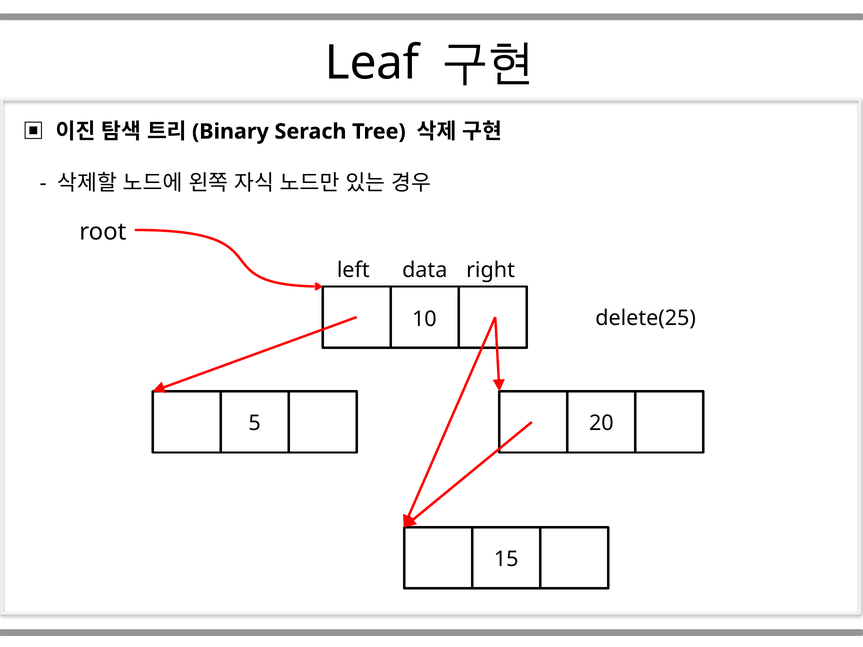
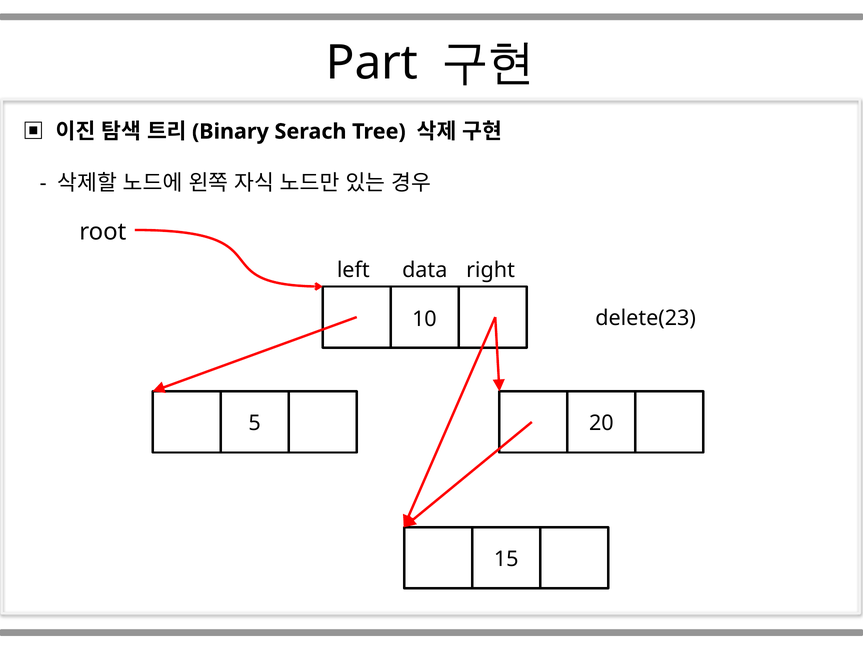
Leaf: Leaf -> Part (372, 63)
delete(25: delete(25 -> delete(23 (646, 318)
